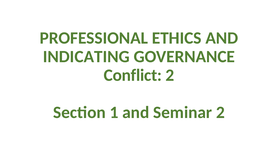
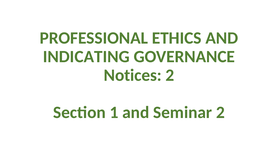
Conflict: Conflict -> Notices (133, 75)
